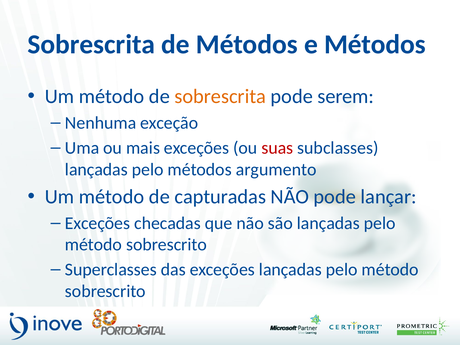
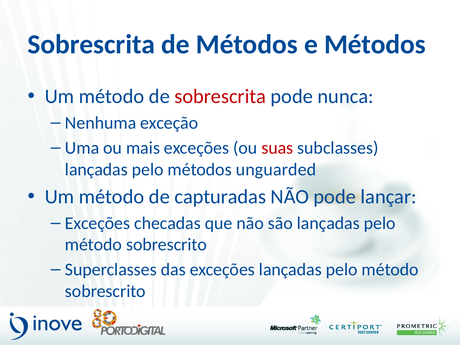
sobrescrita colour: orange -> red (220, 96)
serem: serem -> nunca (346, 96)
argumento: argumento -> unguarded (276, 169)
